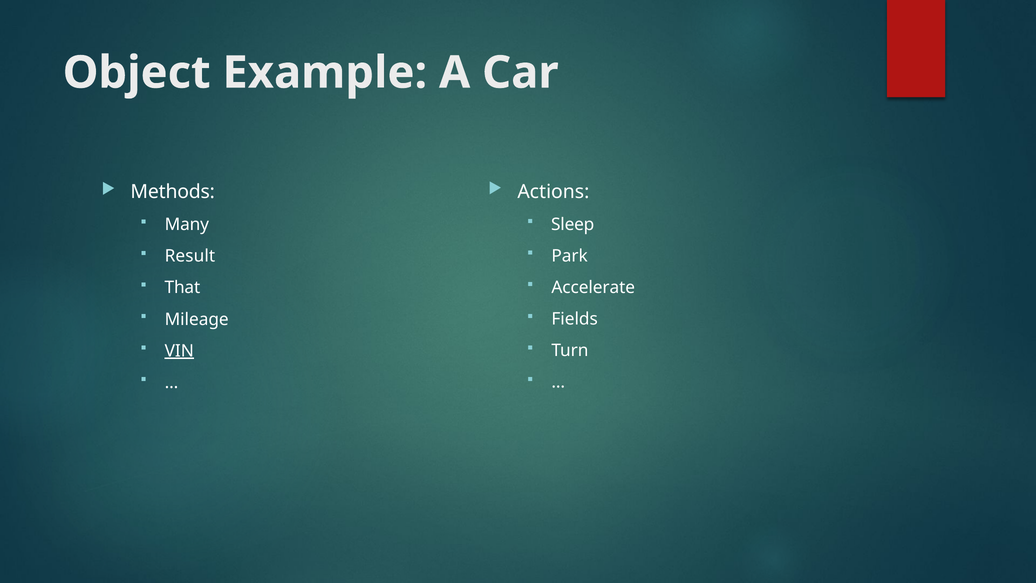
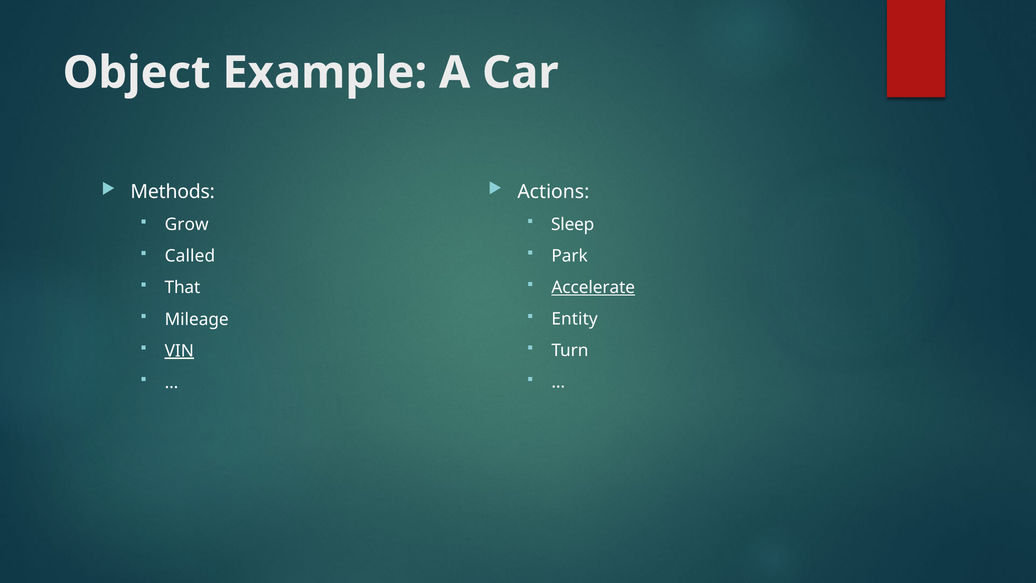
Many: Many -> Grow (187, 225)
Result: Result -> Called (190, 256)
Accelerate underline: none -> present (593, 287)
Fields: Fields -> Entity (575, 319)
